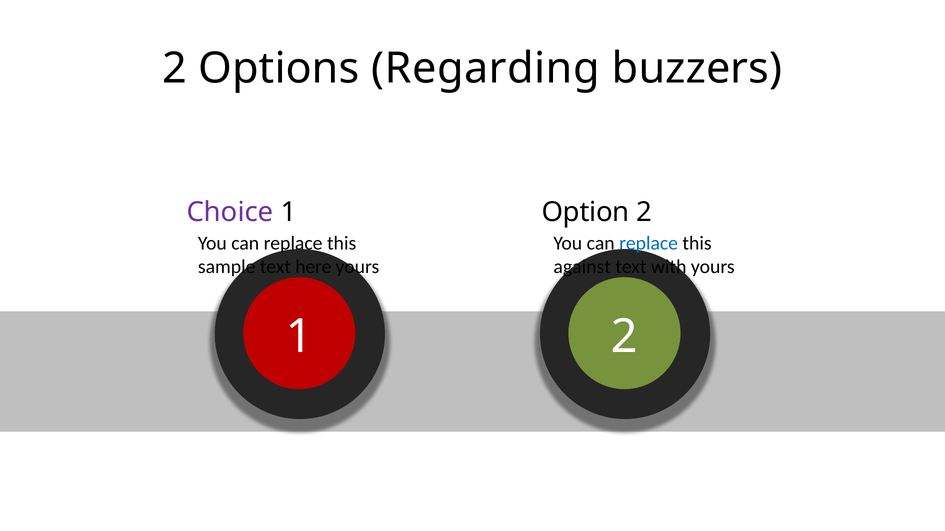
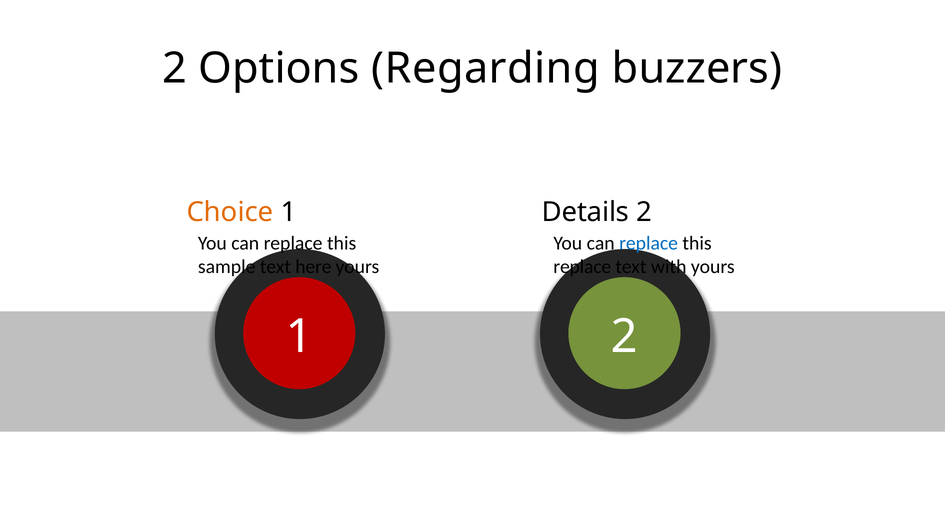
Choice colour: purple -> orange (230, 212)
Option: Option -> Details (586, 212)
against: against -> replace (582, 267)
